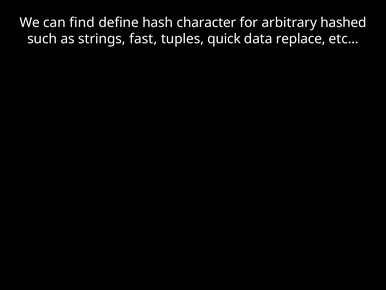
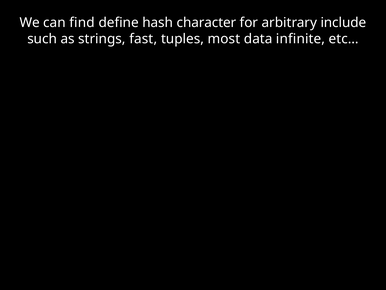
hashed: hashed -> include (343, 23)
quick: quick -> most (224, 39)
replace: replace -> infinite (301, 39)
